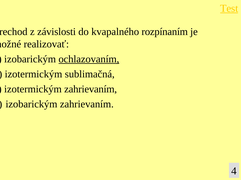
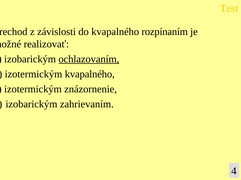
Test underline: present -> none (229, 8)
izotermickým sublimačná: sublimačná -> kvapalného (90, 74)
izotermickým zahrievaním: zahrievaním -> znázornenie (91, 89)
